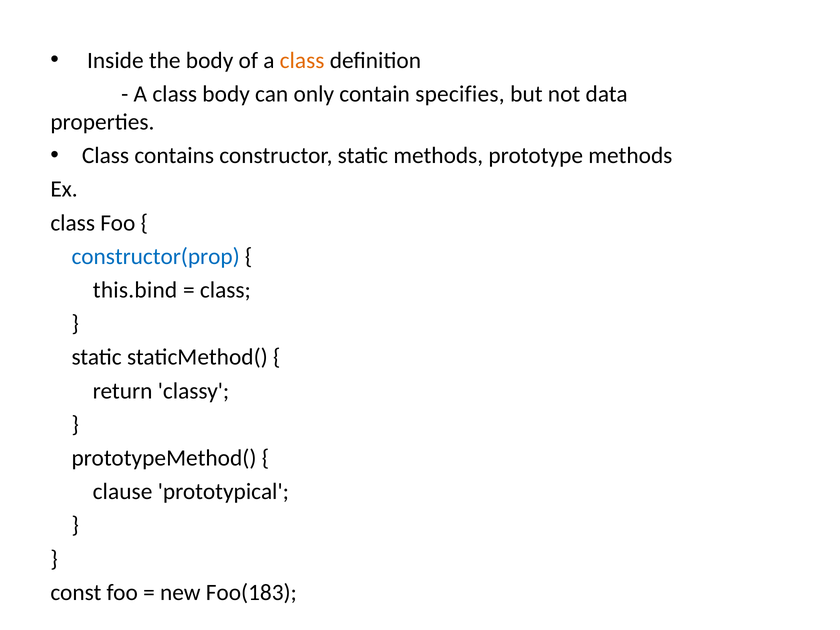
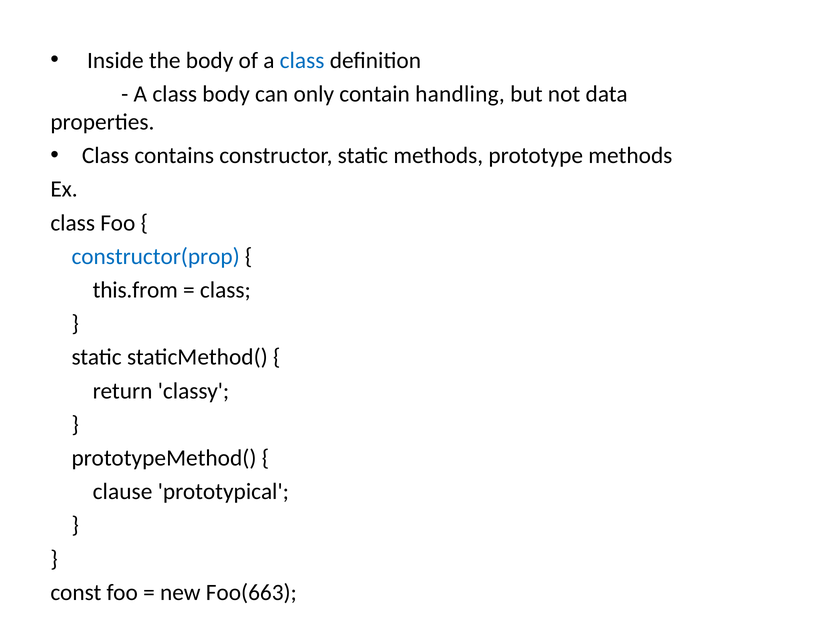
class colour: orange -> blue (302, 60)
specifies: specifies -> handling (460, 94)
this.bind: this.bind -> this.from (135, 290)
Foo(183: Foo(183 -> Foo(663 (251, 592)
